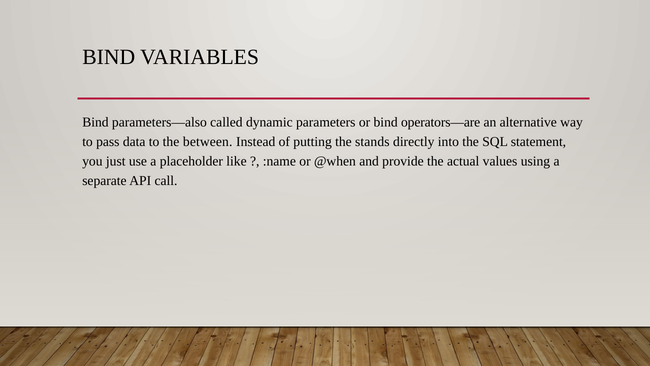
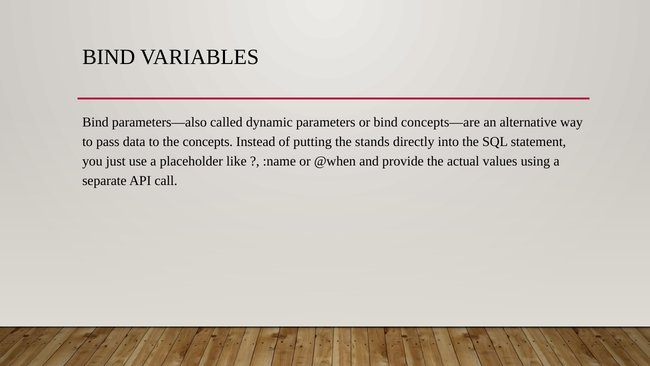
operators—are: operators—are -> concepts—are (441, 122)
between: between -> concepts (208, 142)
